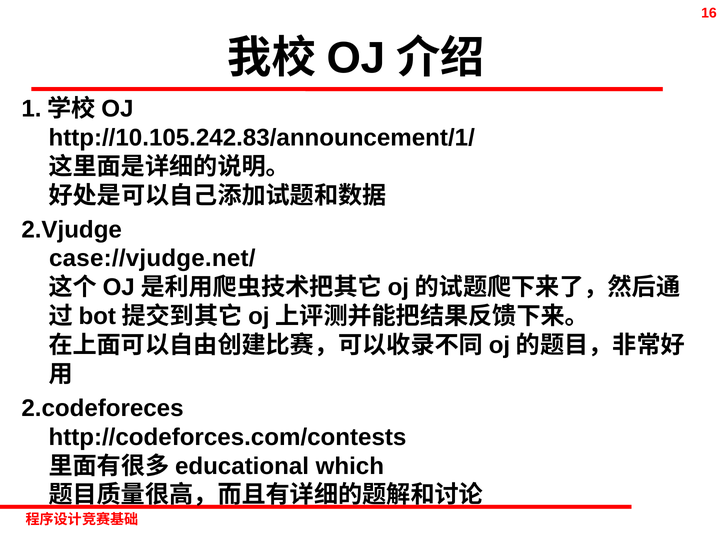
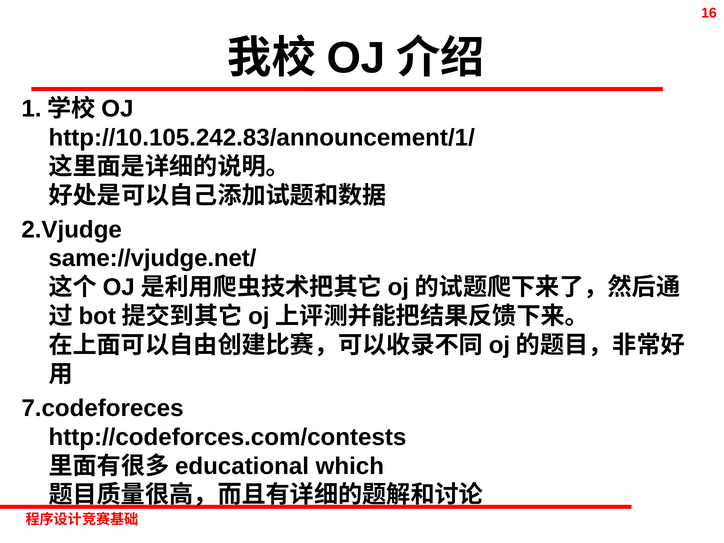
case://vjudge.net/: case://vjudge.net/ -> same://vjudge.net/ (152, 259)
2.codeforeces: 2.codeforeces -> 7.codeforeces (103, 408)
